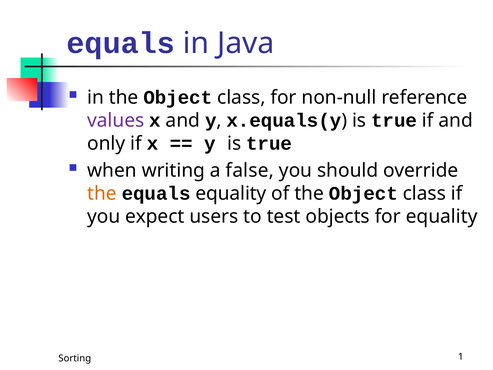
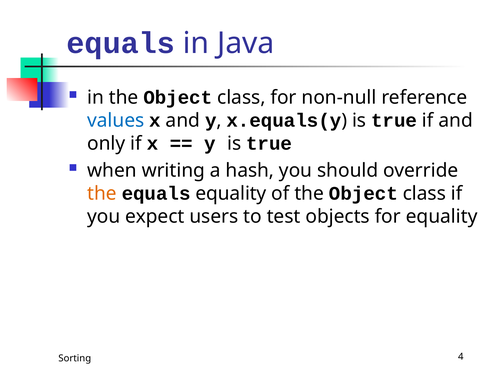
values colour: purple -> blue (116, 120)
false: false -> hash (250, 170)
1: 1 -> 4 (461, 357)
